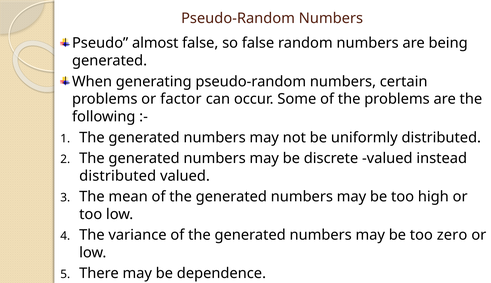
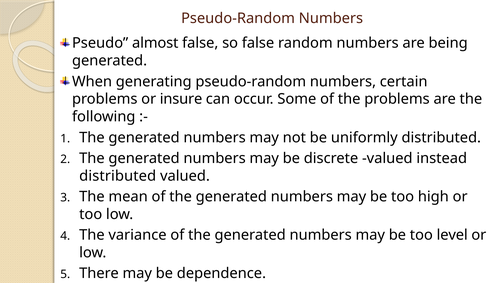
factor: factor -> insure (181, 99)
zero: zero -> level (452, 235)
